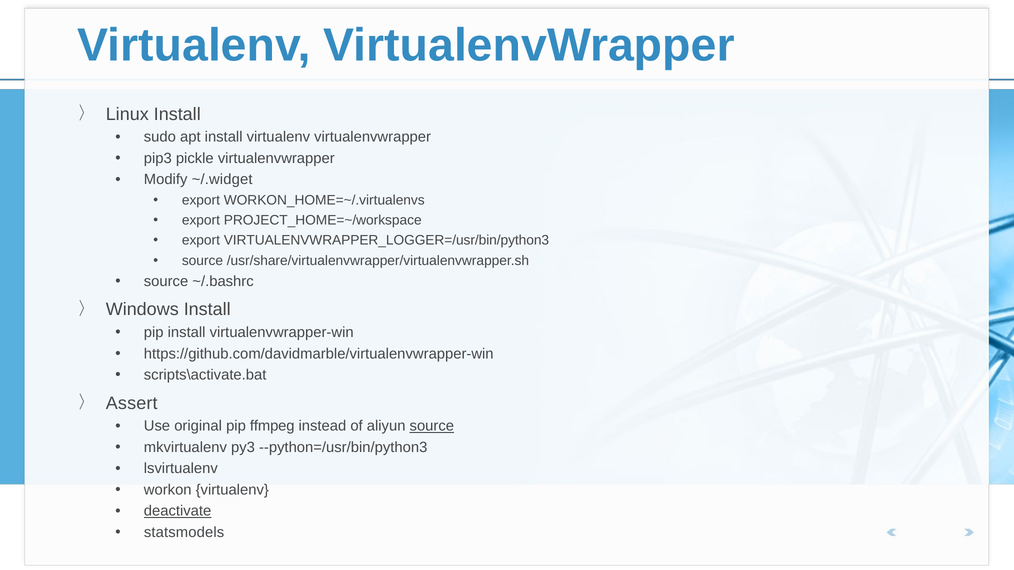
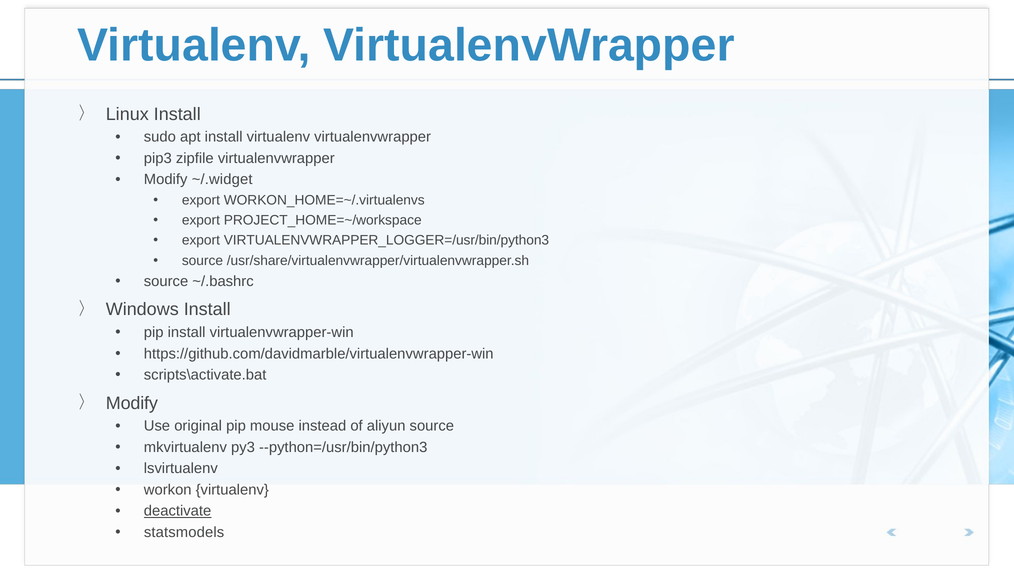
pickle: pickle -> zipfile (195, 158)
Assert: Assert -> Modify (132, 403)
ffmpeg: ffmpeg -> mouse (272, 426)
source underline: present -> none (432, 426)
